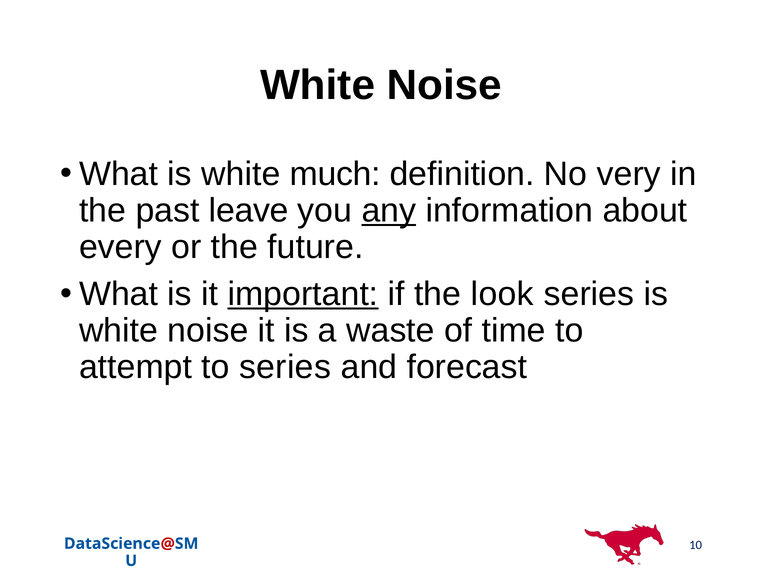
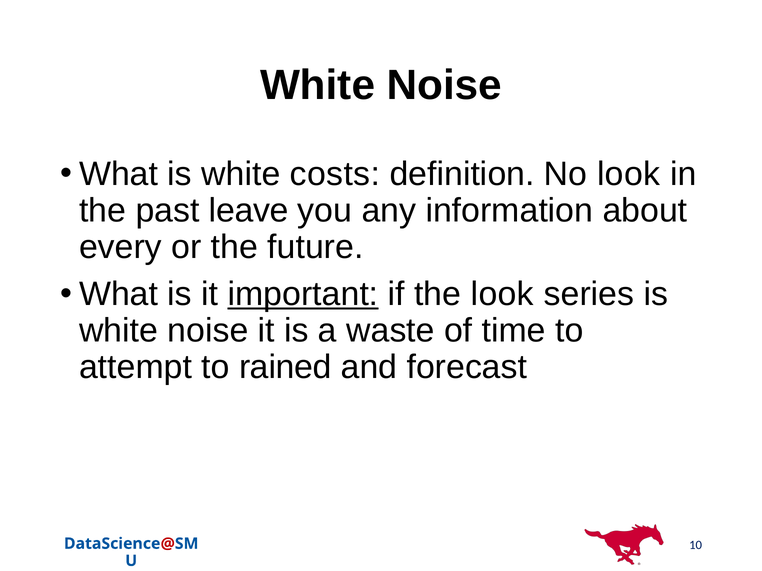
much: much -> costs (335, 174)
No very: very -> look (629, 174)
any underline: present -> none (389, 211)
to series: series -> rained (285, 368)
